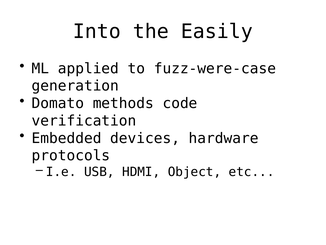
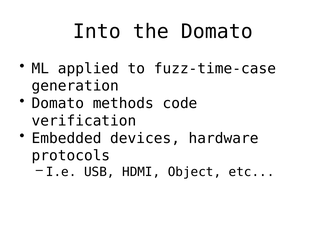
the Easily: Easily -> Domato (217, 32)
fuzz-were-case: fuzz-were-case -> fuzz-time-case (215, 68)
